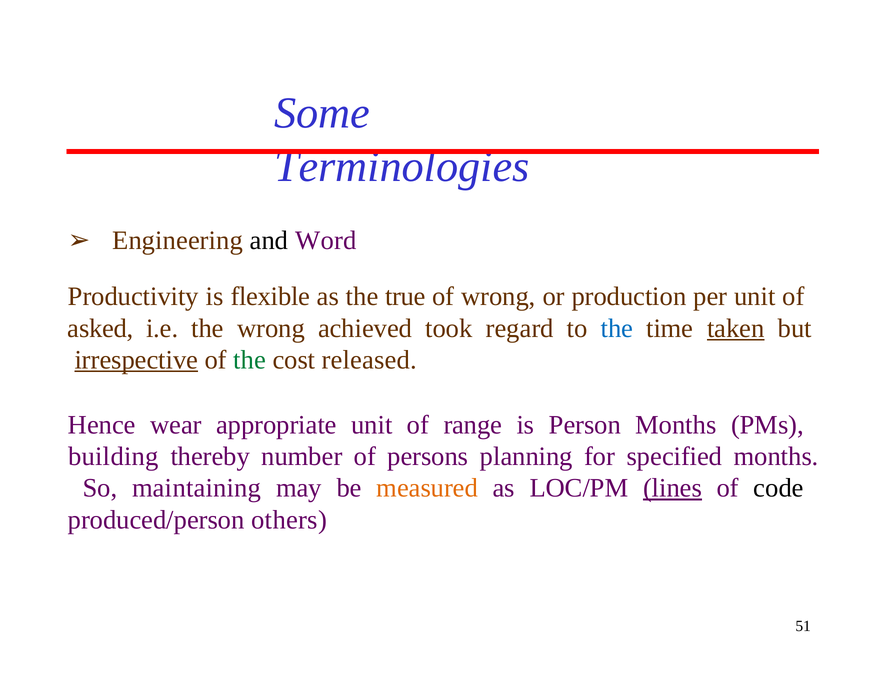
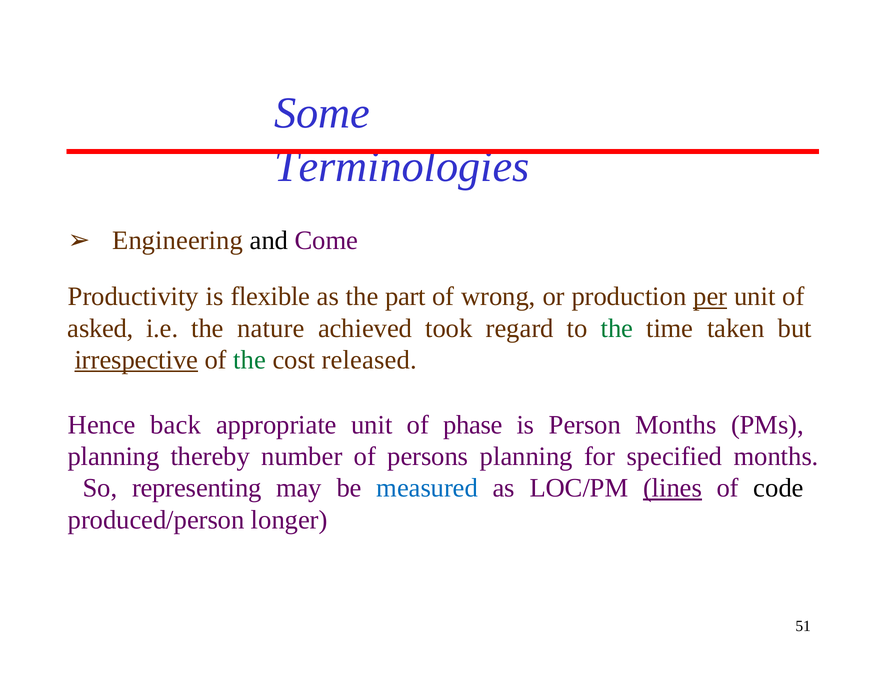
Word: Word -> Come (326, 241)
true: true -> part (405, 297)
per underline: none -> present (710, 297)
the wrong: wrong -> nature (271, 328)
the colour: blue -> green (617, 328)
taken underline: present -> none (736, 328)
wear: wear -> back (176, 425)
range: range -> phase (473, 425)
building: building -> planning (114, 457)
maintaining: maintaining -> representing (197, 488)
measured colour: orange -> blue (427, 488)
others: others -> longer (289, 520)
